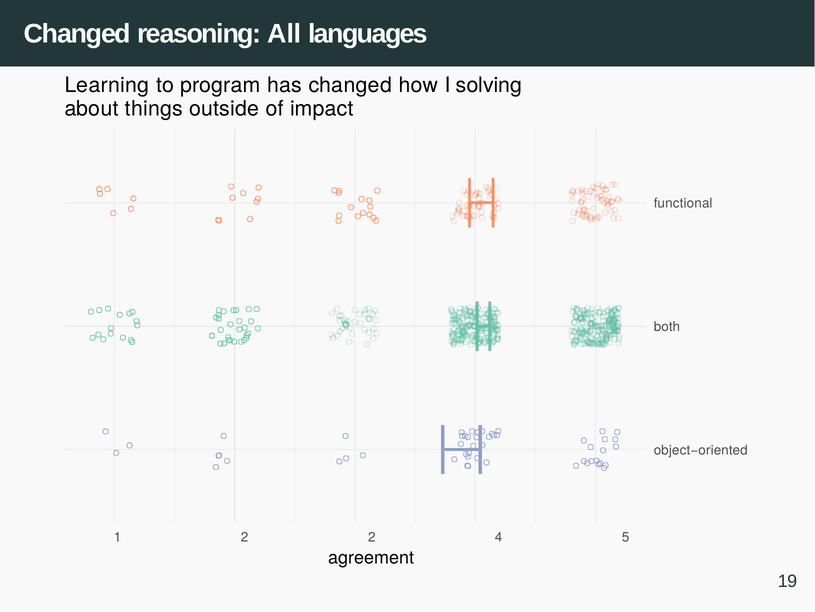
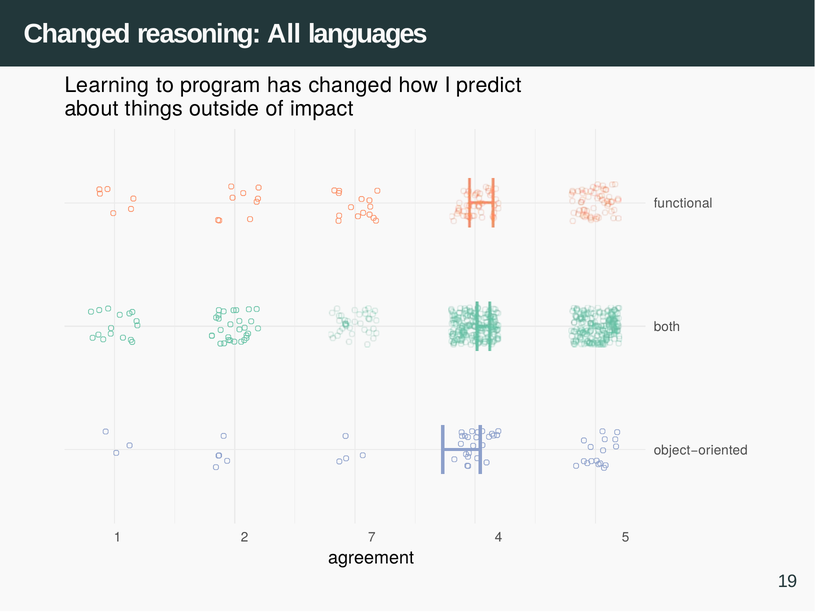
solving: solving -> predict (489, 85)
2 2: 2 -> 7 (372, 537)
